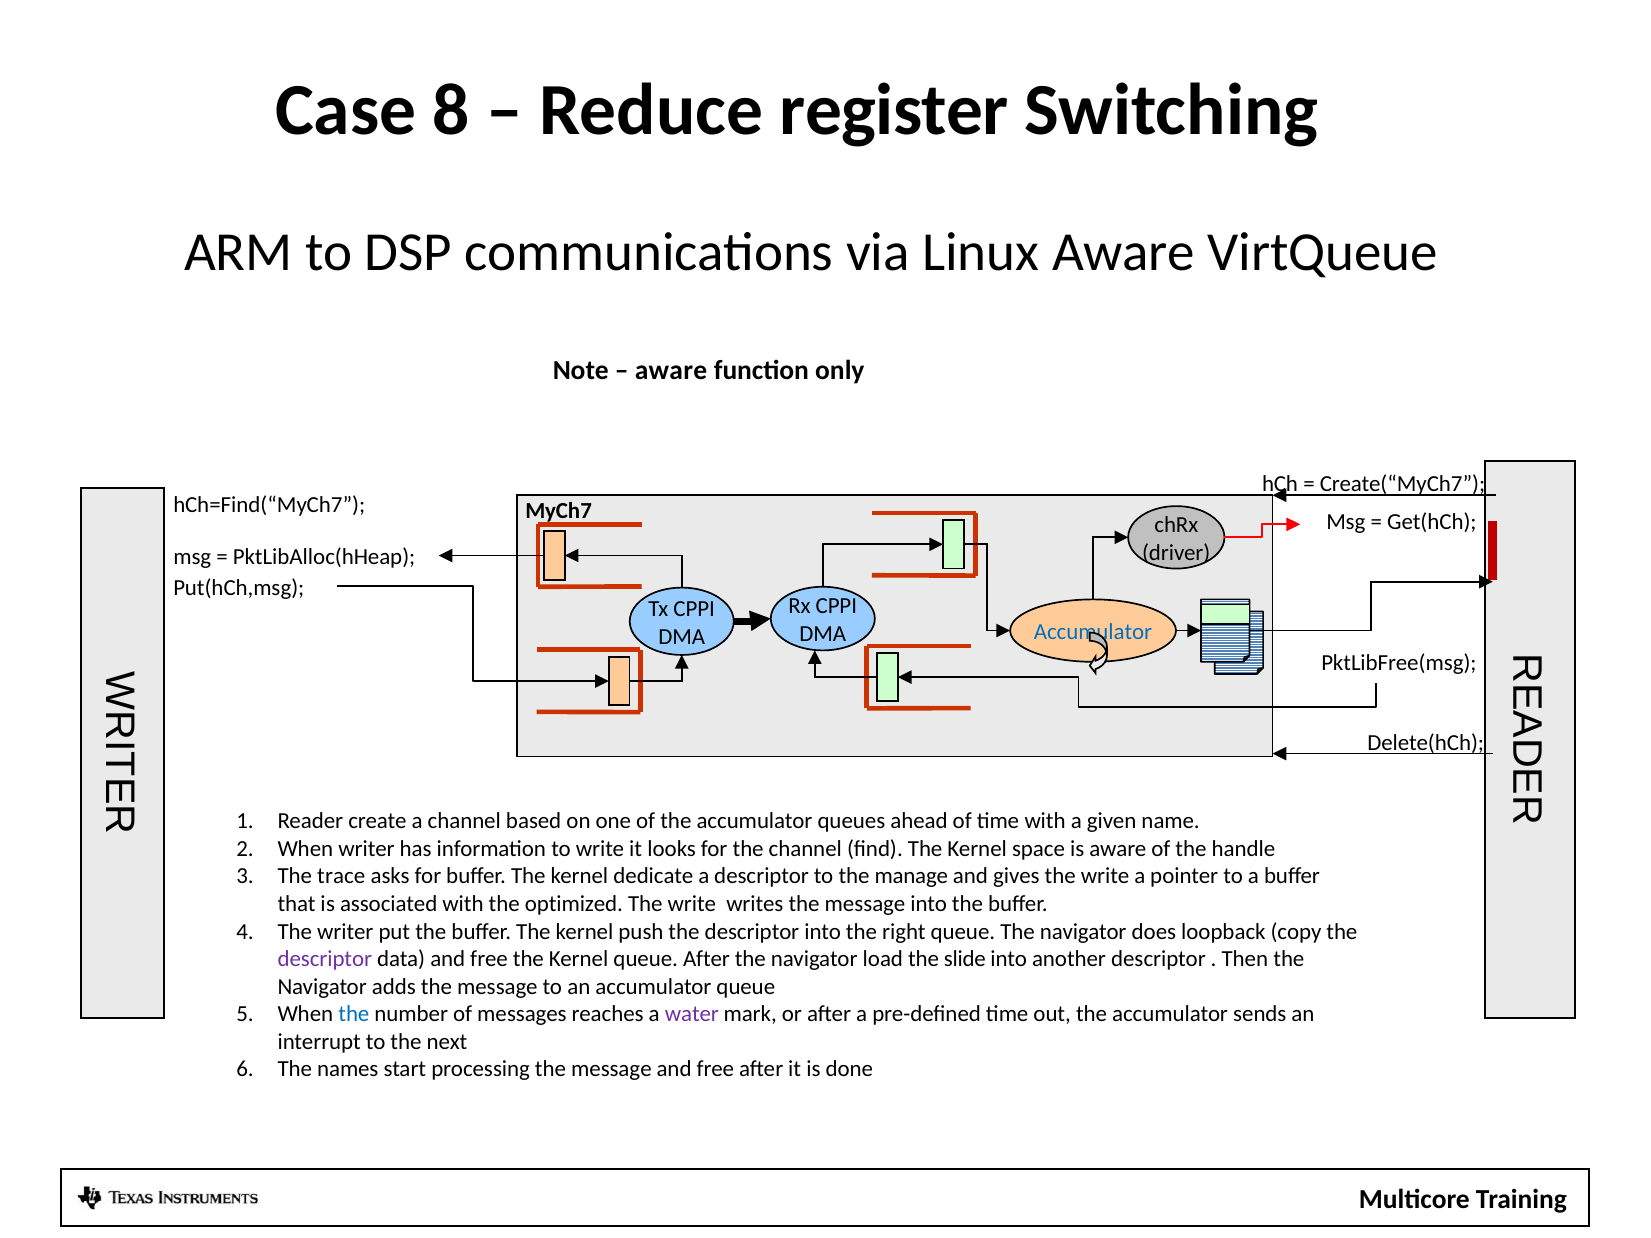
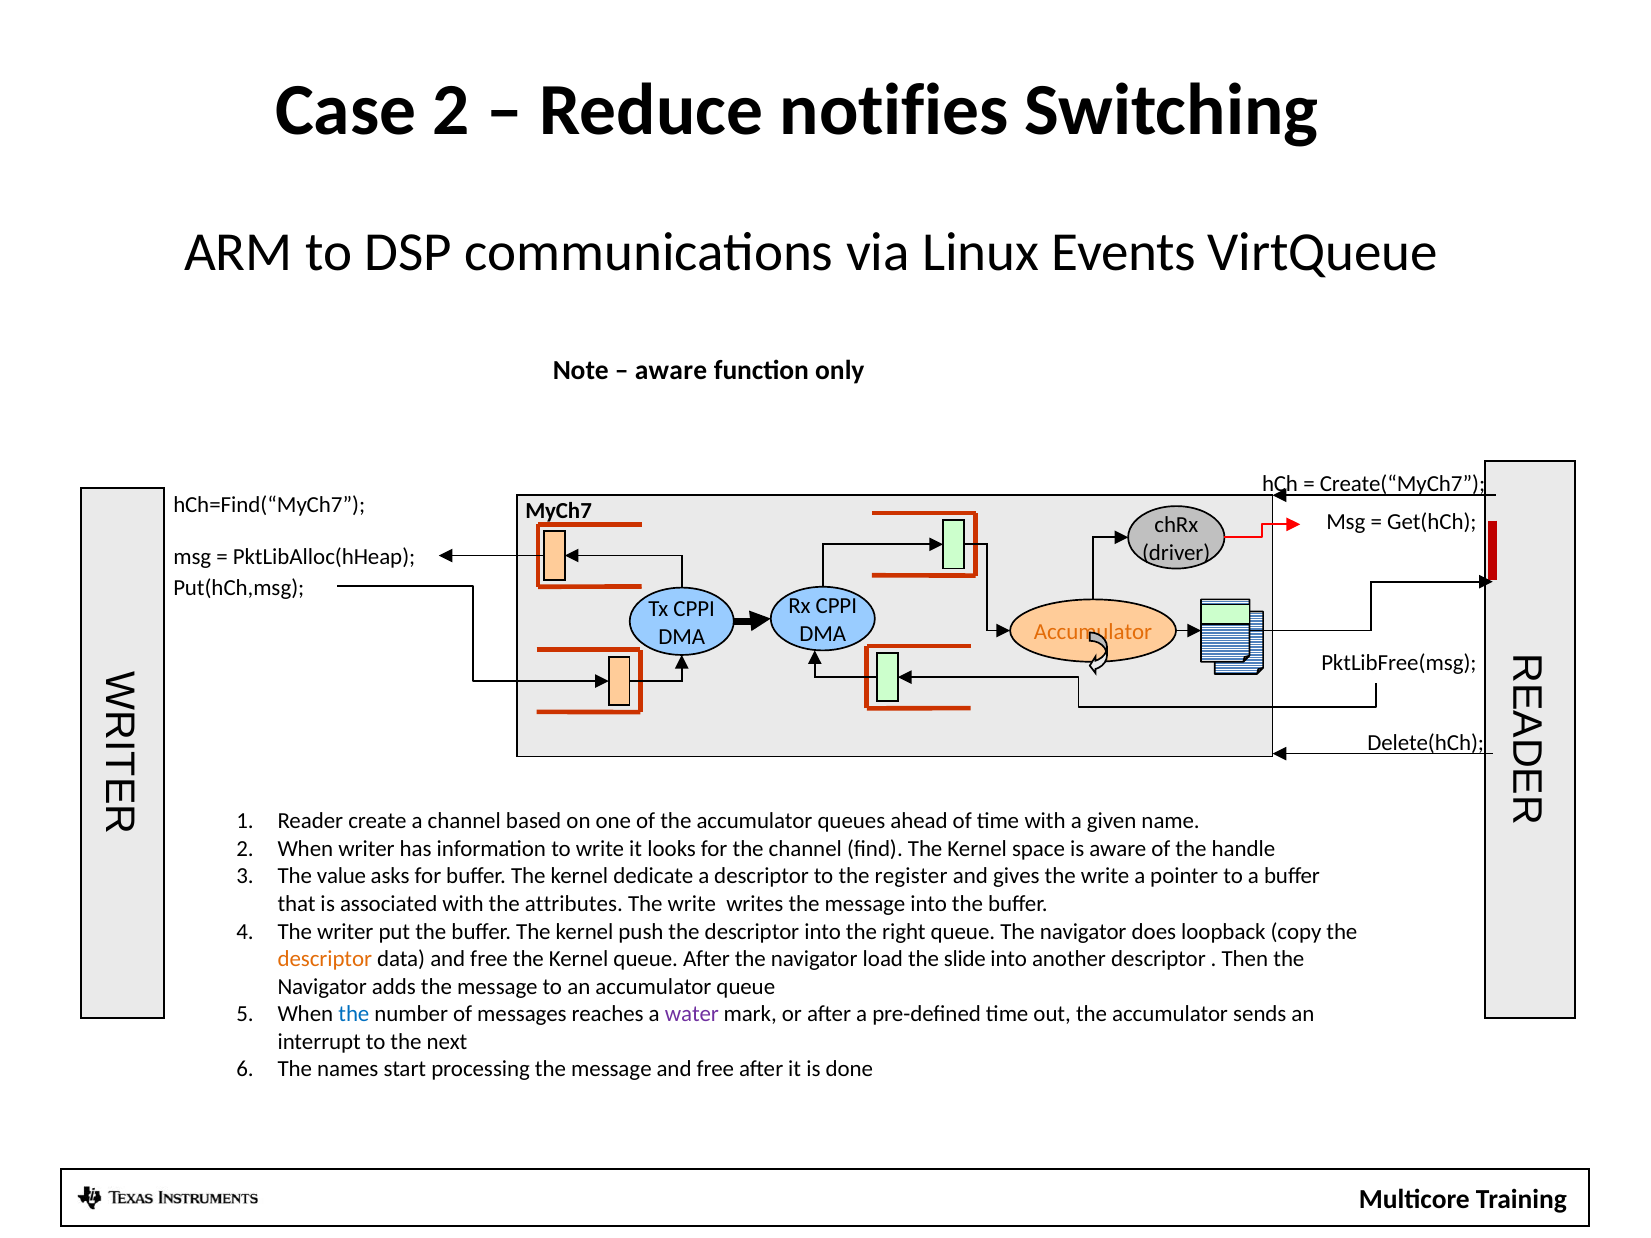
Case 8: 8 -> 2 (451, 110)
register: register -> notifies (894, 110)
Linux Aware: Aware -> Events (1124, 252)
Accumulator colour: blue -> orange (1093, 632)
trace: trace -> value (341, 877)
manage: manage -> register (911, 877)
optimized: optimized -> attributes (574, 904)
descriptor colour: purple -> orange (325, 959)
